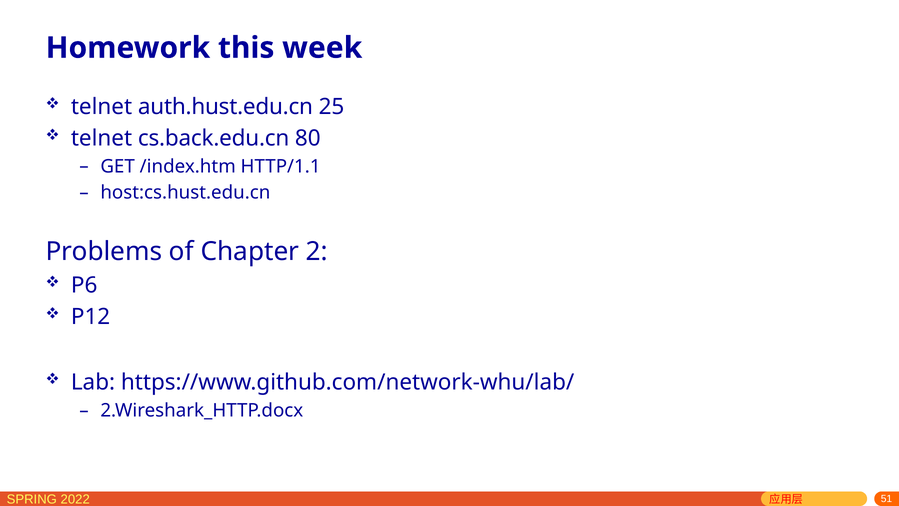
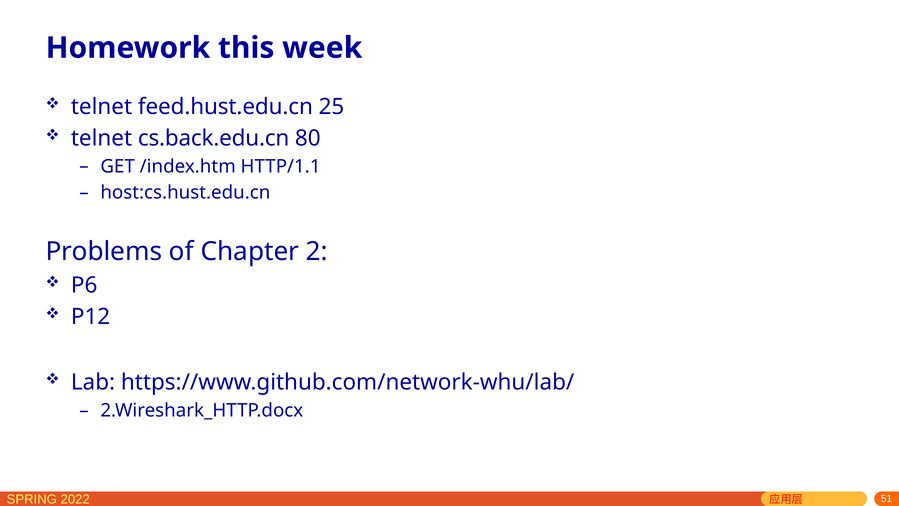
auth.hust.edu.cn: auth.hust.edu.cn -> feed.hust.edu.cn (225, 107)
